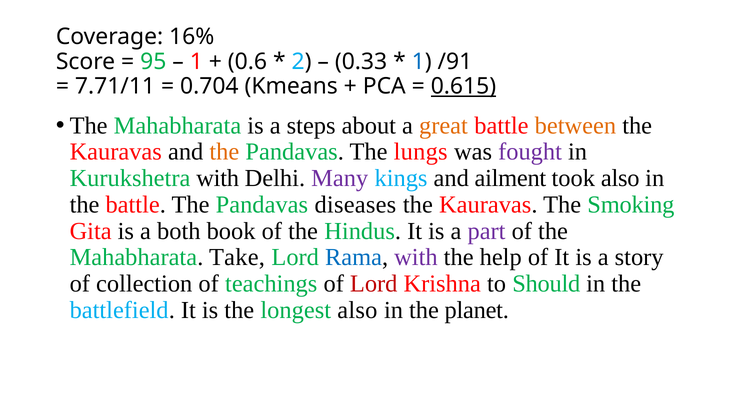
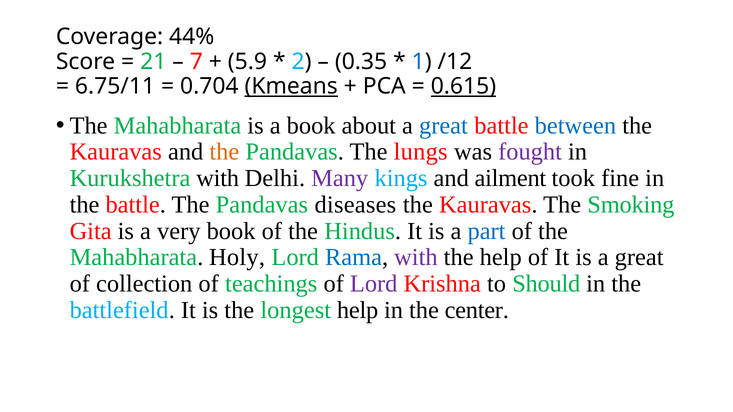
16%: 16% -> 44% (192, 37)
95: 95 -> 21 (153, 62)
1: 1 -> 7 (196, 62)
0.6: 0.6 -> 5.9 (247, 62)
0.33: 0.33 -> 0.35 (361, 62)
/91: /91 -> /12 (455, 62)
7.71/11: 7.71/11 -> 6.75/11 (115, 86)
Kmeans underline: none -> present (291, 86)
a steps: steps -> book (311, 126)
great colour: orange -> blue (443, 126)
between colour: orange -> blue (575, 126)
took also: also -> fine (620, 178)
both: both -> very (179, 231)
part colour: purple -> blue (487, 231)
Take: Take -> Holy (237, 258)
is a story: story -> great (639, 258)
Lord colour: red -> purple (374, 284)
longest also: also -> help (358, 310)
planet: planet -> center (477, 310)
